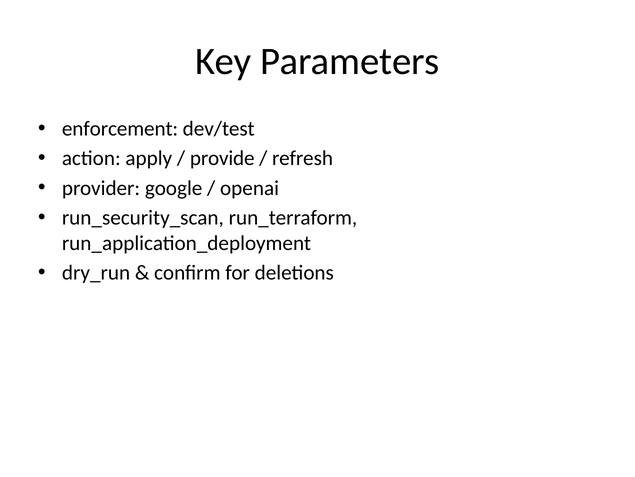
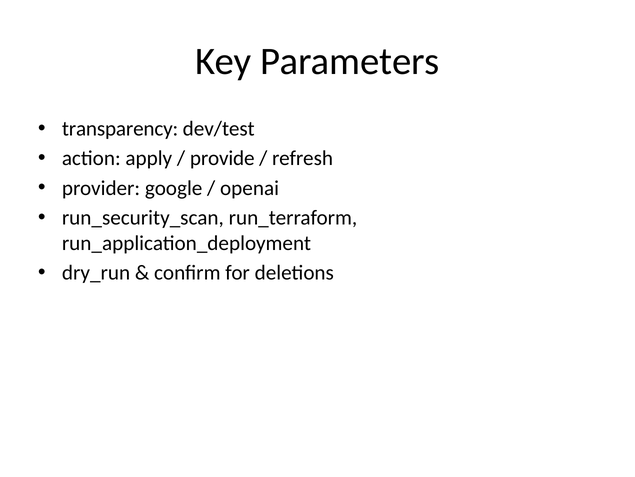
enforcement: enforcement -> transparency (120, 128)
